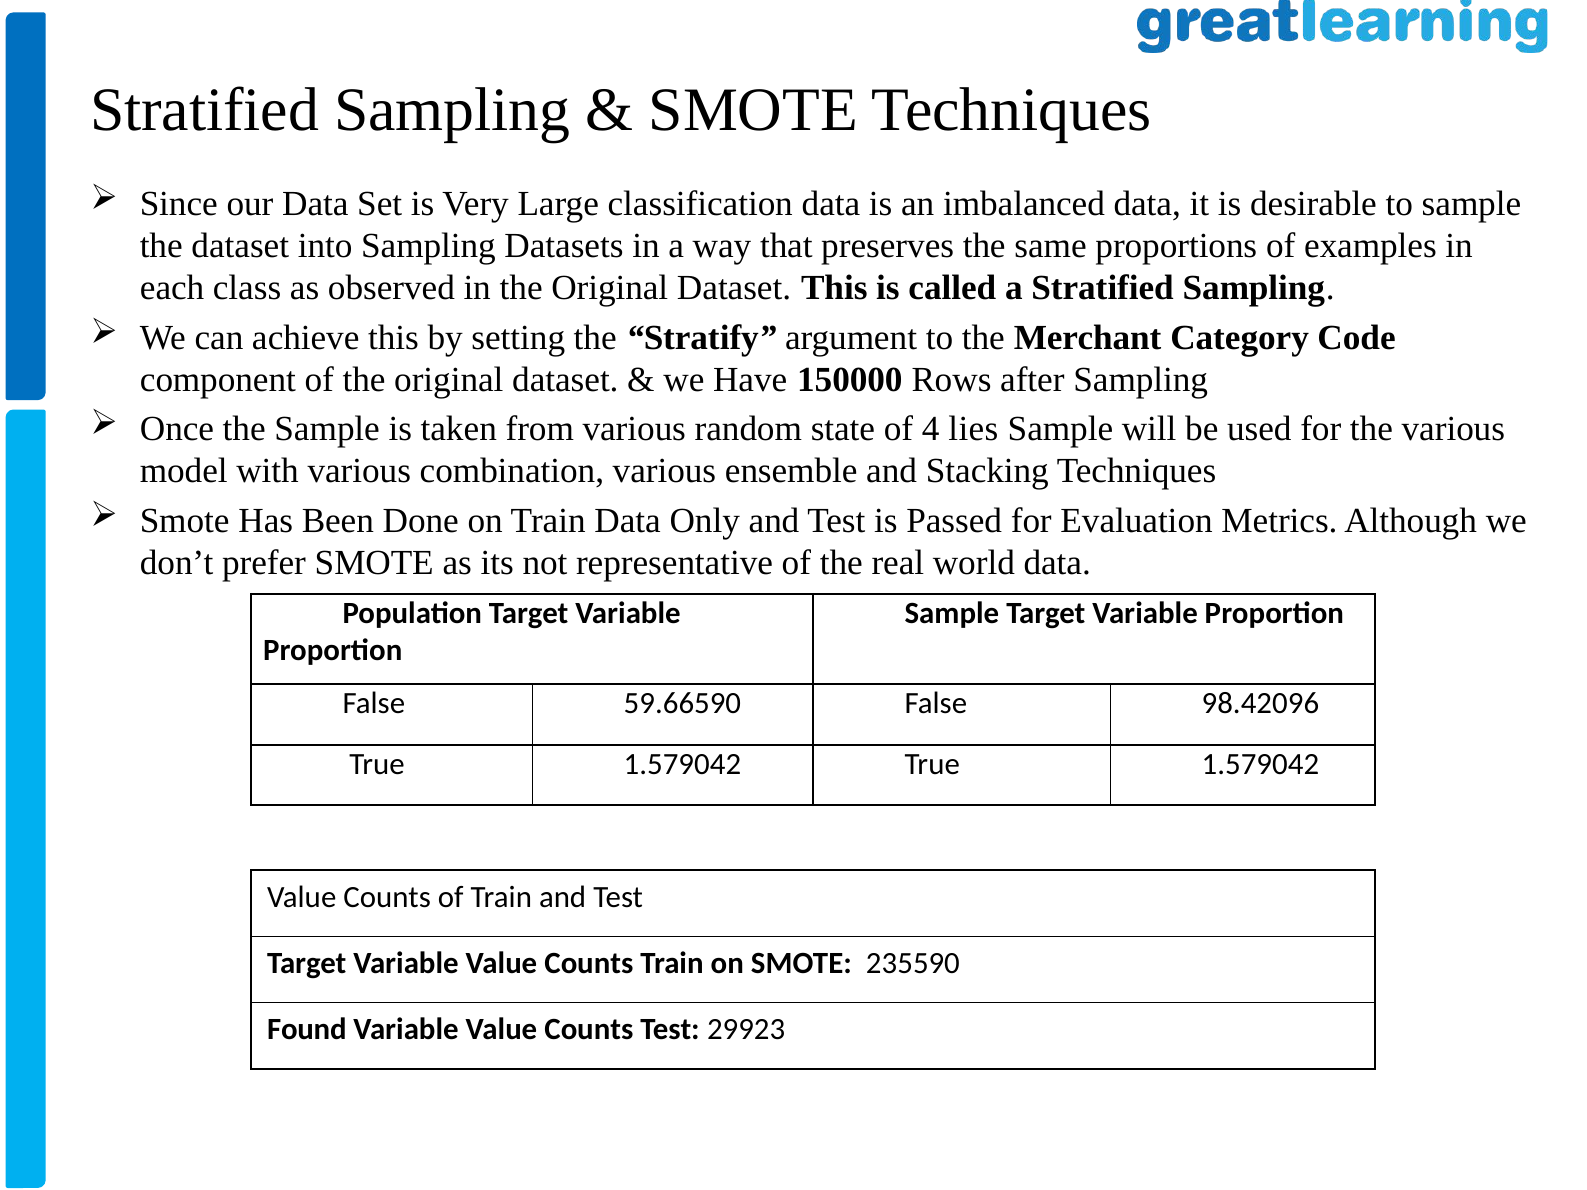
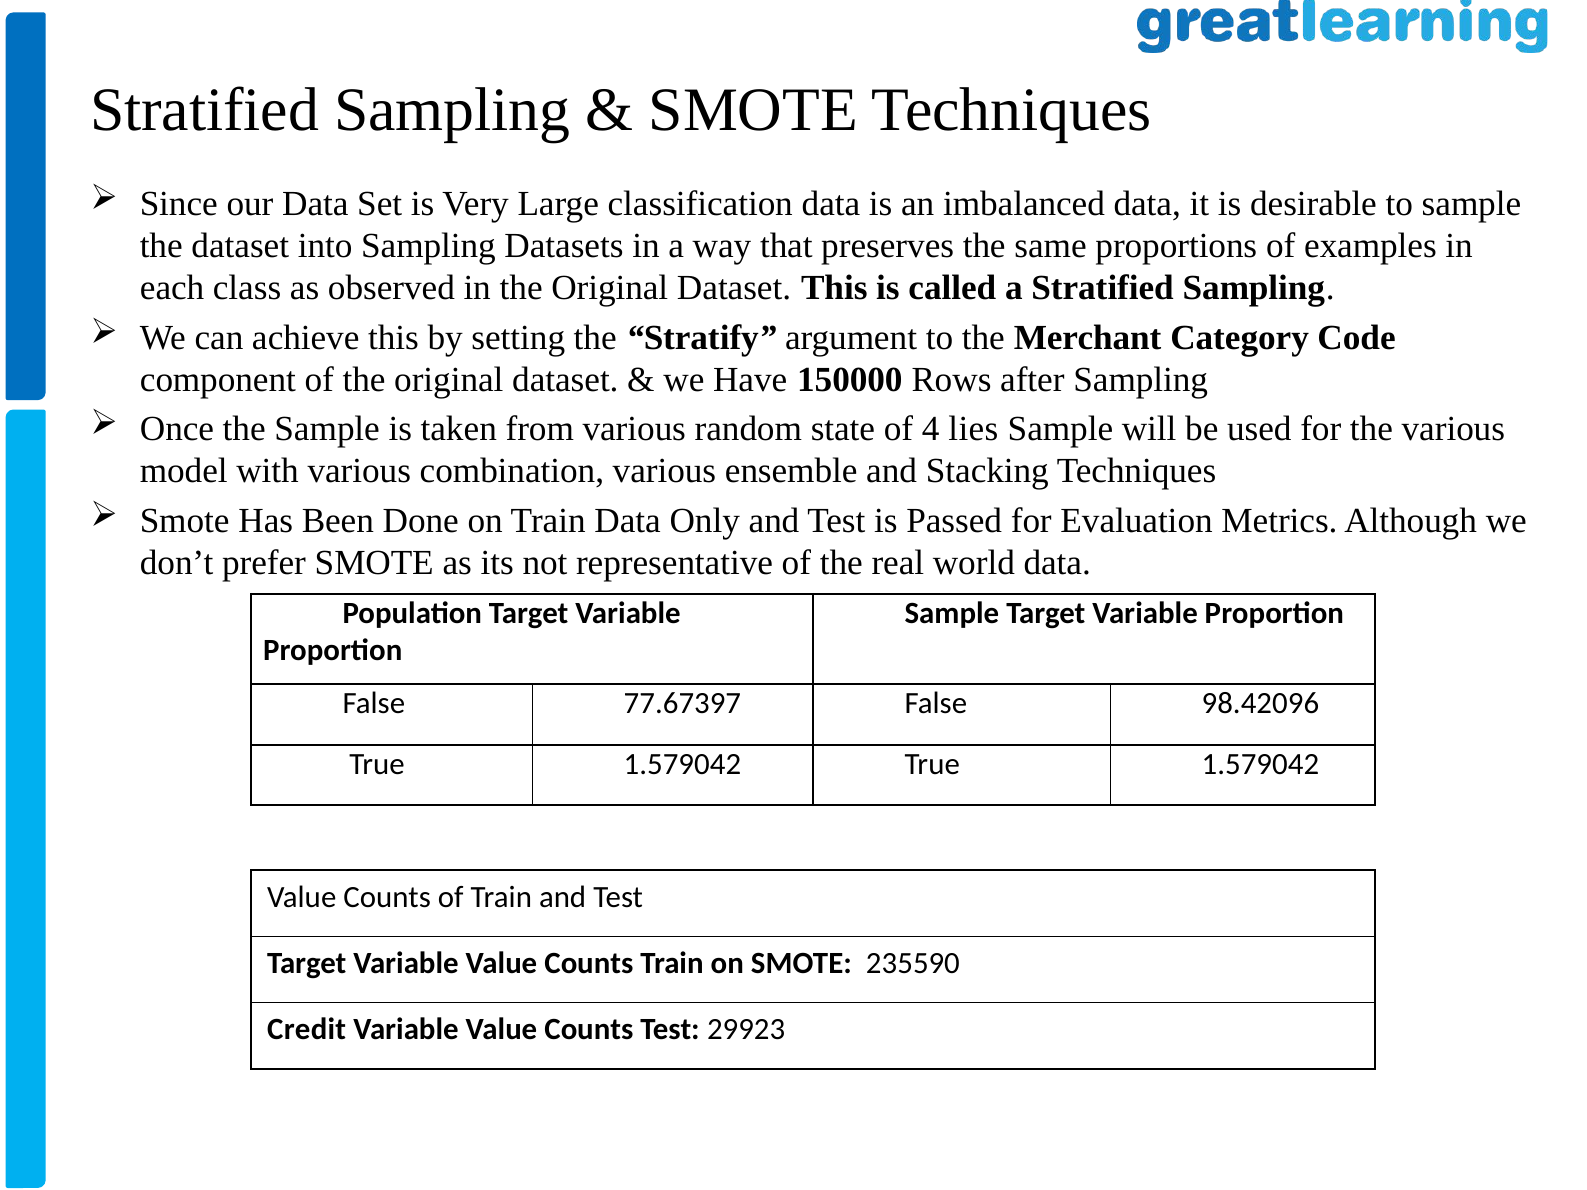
59.66590: 59.66590 -> 77.67397 (682, 704)
Found: Found -> Credit (307, 1030)
